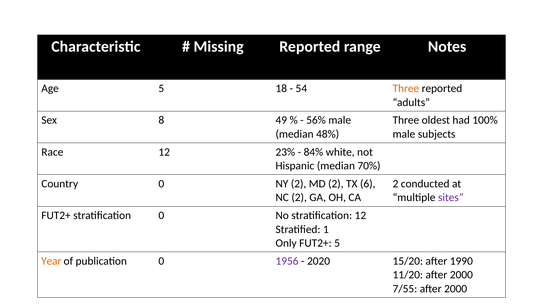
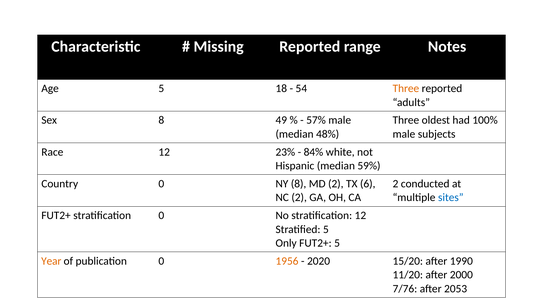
56%: 56% -> 57% (316, 120)
70%: 70% -> 59% (369, 166)
NY 2: 2 -> 8 (299, 184)
sites colour: purple -> blue (451, 198)
Stratified 1: 1 -> 5 (326, 230)
1956 colour: purple -> orange (287, 261)
7/55: 7/55 -> 7/76 (405, 289)
2000: 2000 -> 2053 (456, 289)
